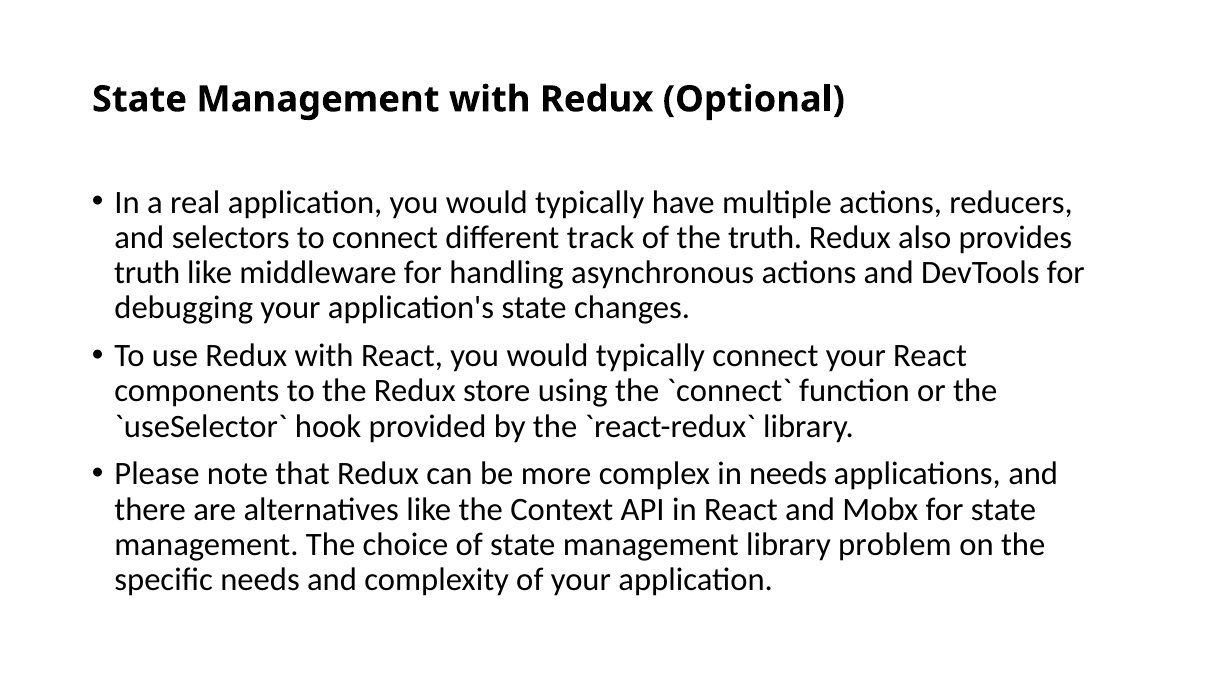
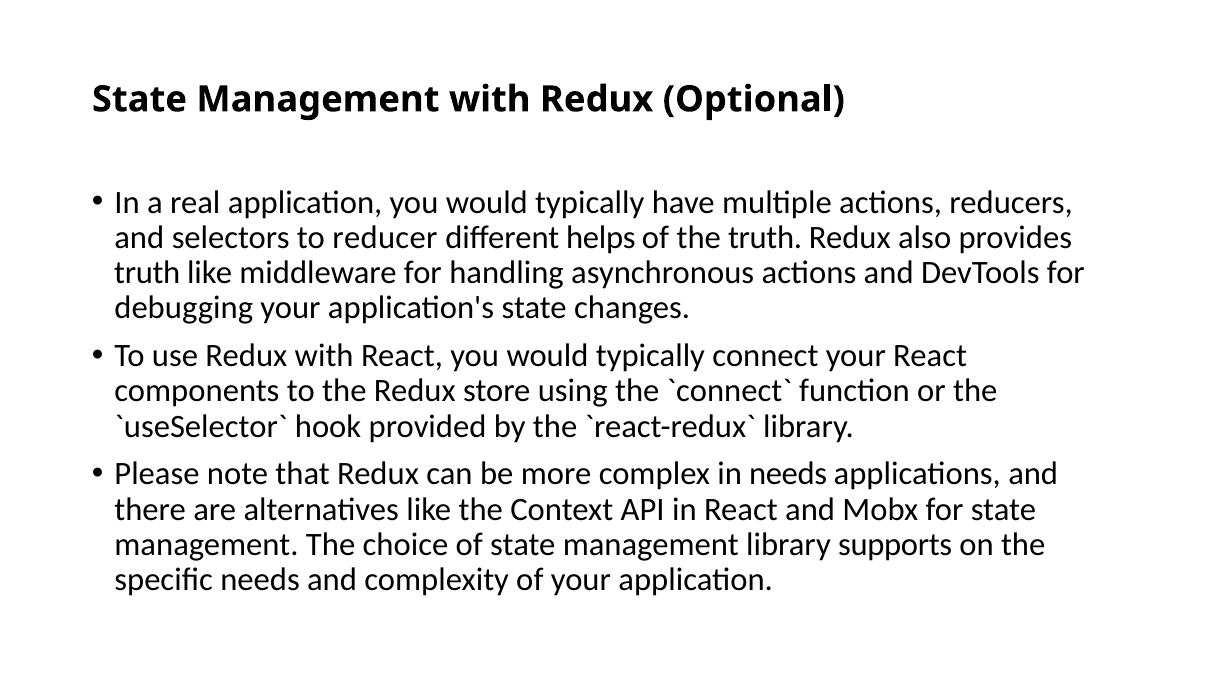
to connect: connect -> reducer (385, 238)
track: track -> helps (601, 238)
problem: problem -> supports (895, 545)
